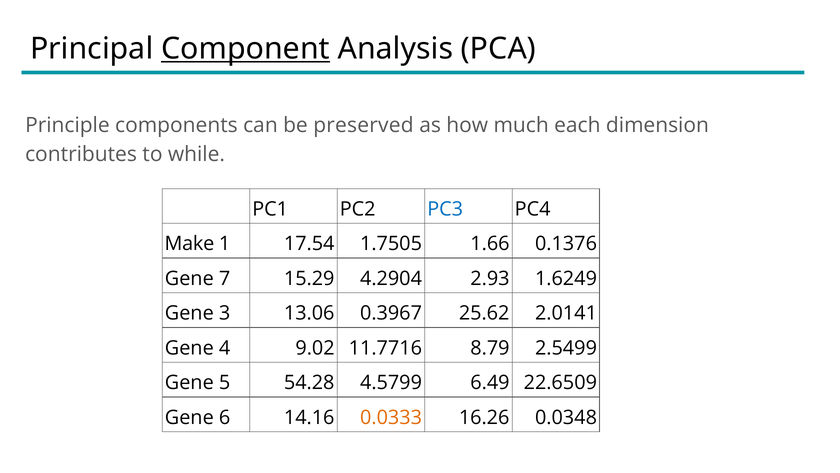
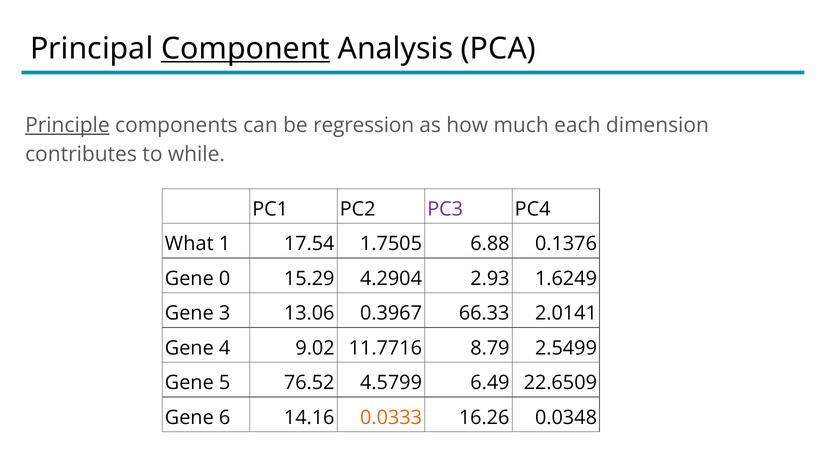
Principle underline: none -> present (67, 125)
preserved: preserved -> regression (364, 125)
PC3 colour: blue -> purple (445, 209)
Make: Make -> What (189, 244)
1.66: 1.66 -> 6.88 (490, 244)
7: 7 -> 0 (225, 278)
25.62: 25.62 -> 66.33 (484, 313)
54.28: 54.28 -> 76.52 (309, 382)
